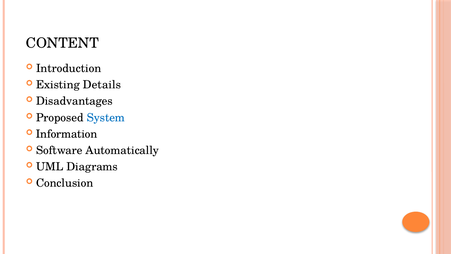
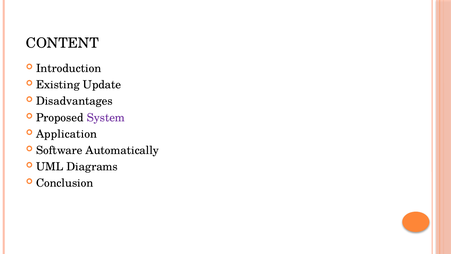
Details: Details -> Update (102, 85)
System colour: blue -> purple (106, 117)
Information: Information -> Application (67, 134)
